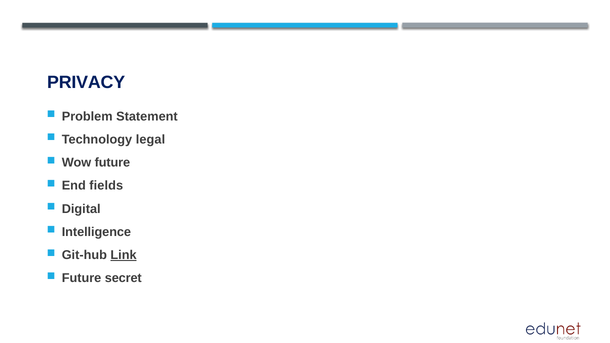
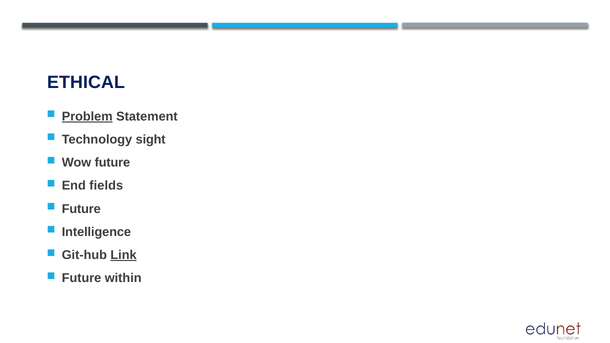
PRIVACY: PRIVACY -> ETHICAL (86, 83)
Problem underline: none -> present (87, 116)
legal: legal -> sight (151, 140)
Digital: Digital -> Future (81, 209)
secret: secret -> within (123, 278)
